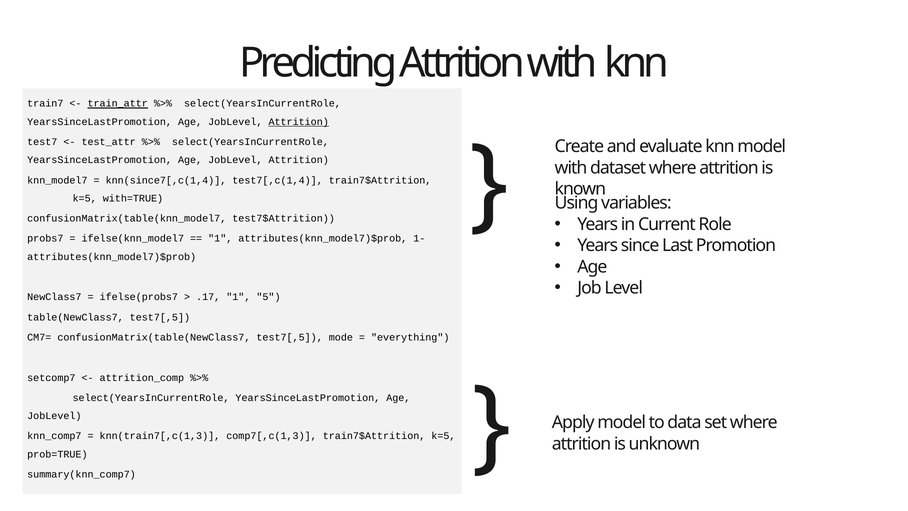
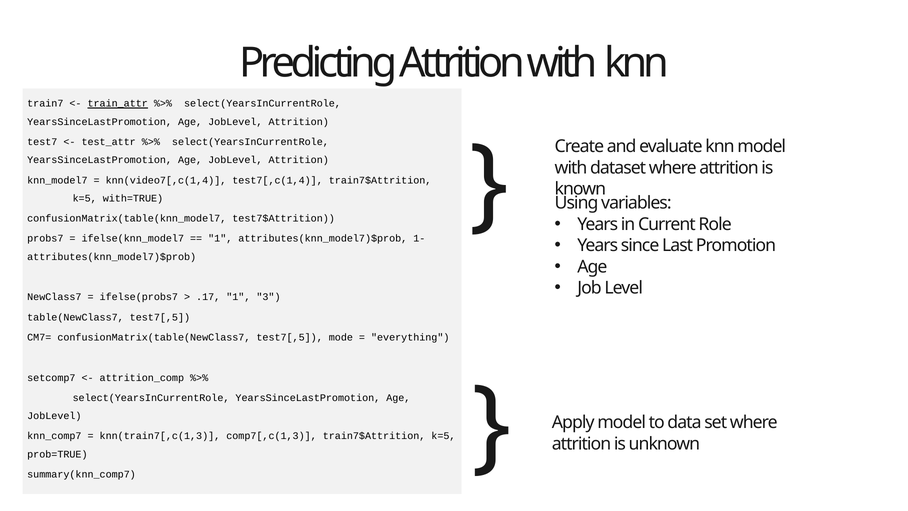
Attrition underline: present -> none (299, 122)
knn(since7[,c(1,4: knn(since7[,c(1,4 -> knn(video7[,c(1,4 (166, 180)
5: 5 -> 3 (268, 297)
